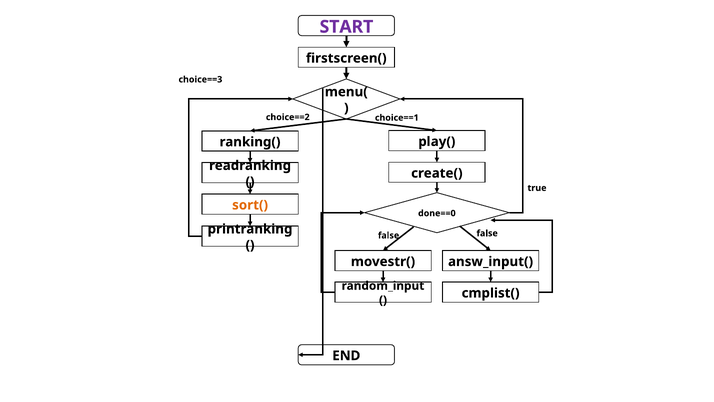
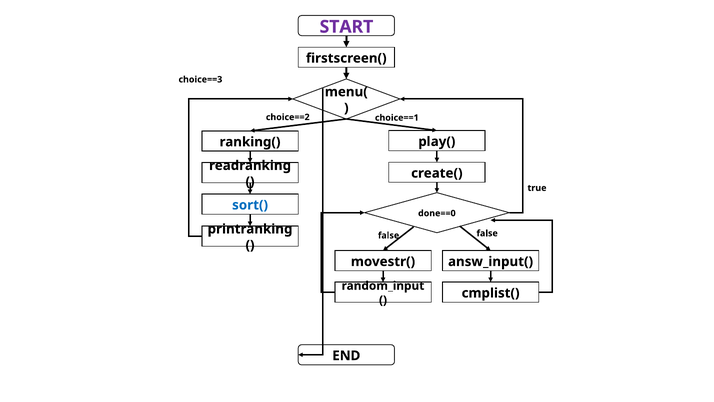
sort( colour: orange -> blue (250, 205)
